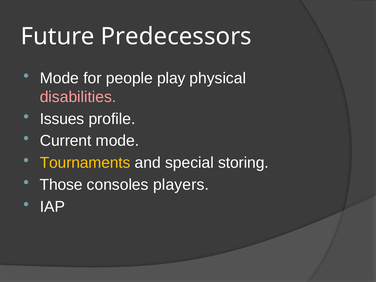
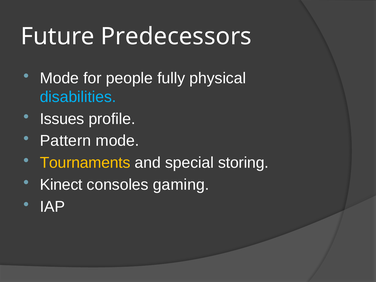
play: play -> fully (171, 78)
disabilities colour: pink -> light blue (78, 97)
Current: Current -> Pattern (65, 141)
Those: Those -> Kinect (61, 185)
players: players -> gaming (181, 185)
